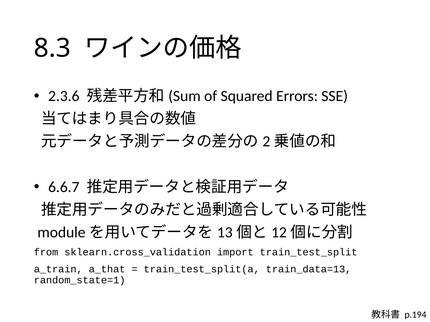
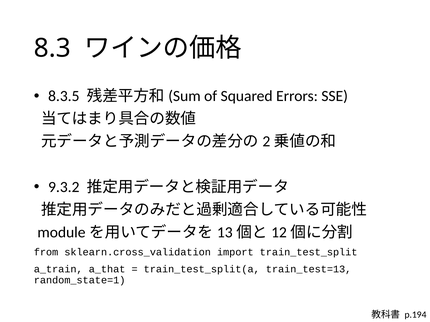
2.3.6: 2.3.6 -> 8.3.5 (64, 96)
6.6.7: 6.6.7 -> 9.3.2 (64, 187)
train_data=13: train_data=13 -> train_test=13 (309, 270)
